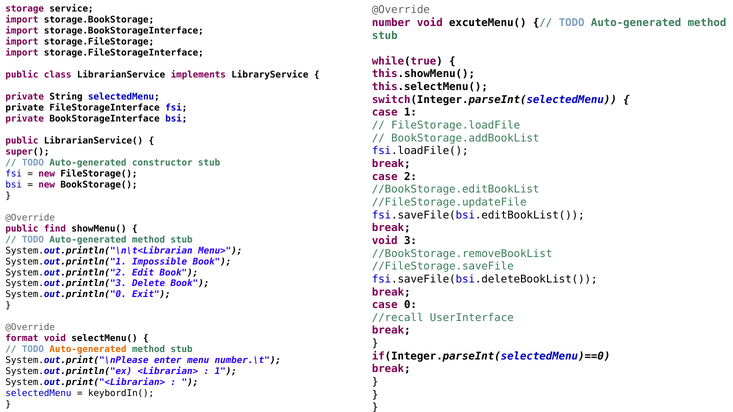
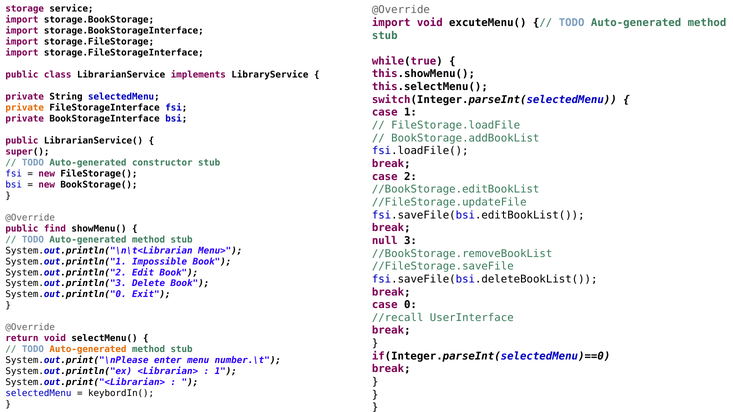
number: number -> import (391, 23)
private colour: black -> orange (25, 108)
void: void -> null (385, 241)
format: format -> return (22, 339)
